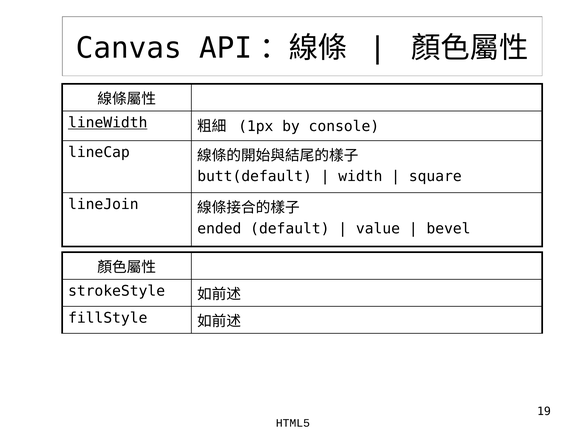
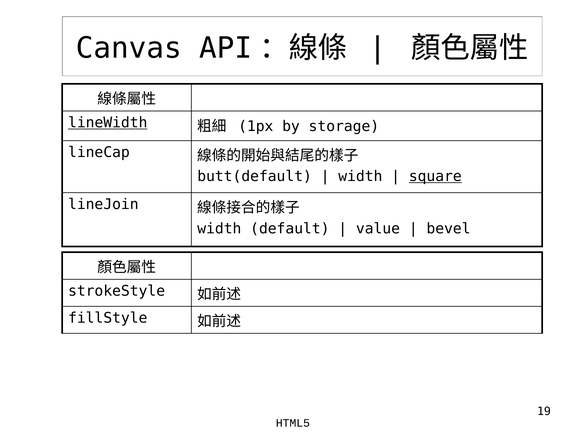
console: console -> storage (344, 126)
square underline: none -> present (435, 176)
ended: ended -> width (219, 228)
